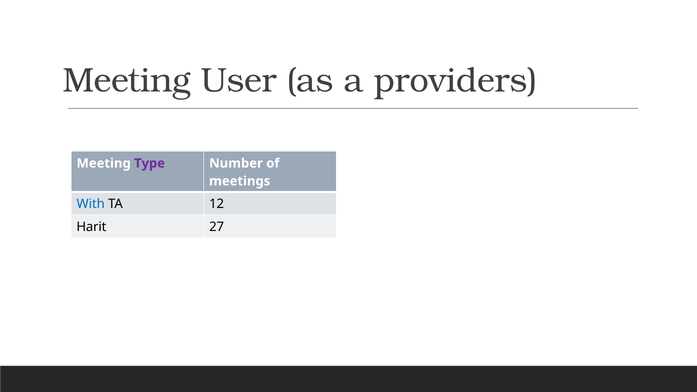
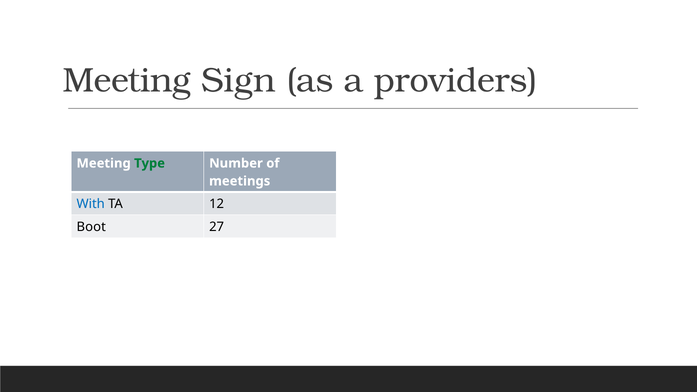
User: User -> Sign (238, 81)
Type colour: purple -> green (150, 163)
Harit: Harit -> Boot (91, 227)
